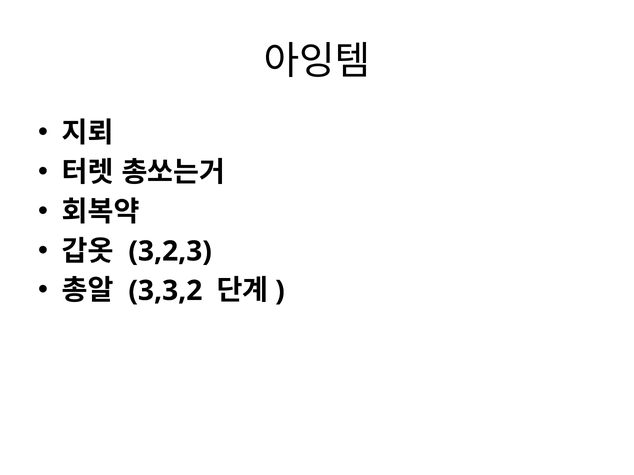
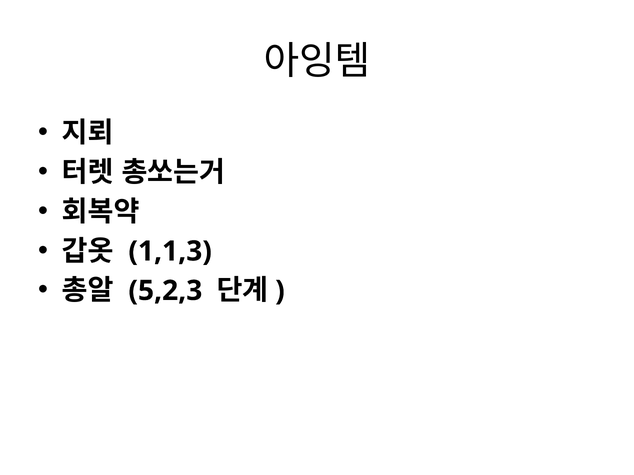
3,2,3: 3,2,3 -> 1,1,3 (170, 251)
3,3,2: 3,3,2 -> 5,2,3 (165, 291)
